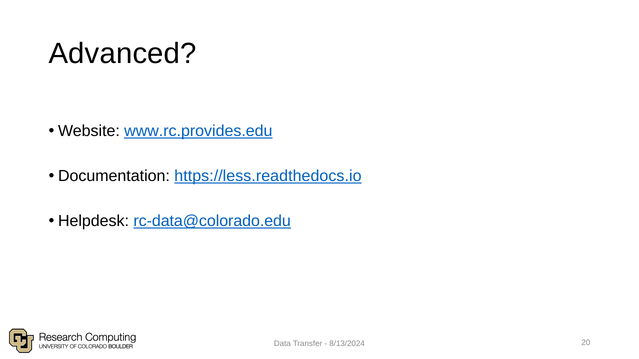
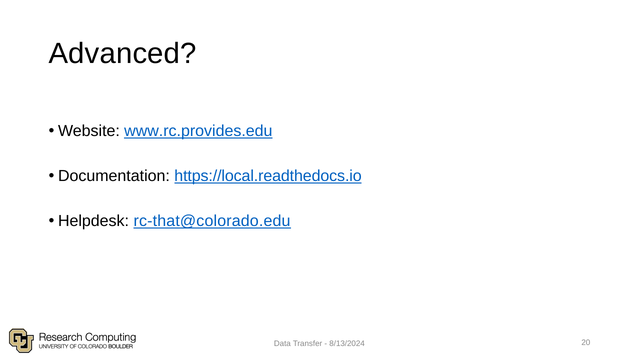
https://less.readthedocs.io: https://less.readthedocs.io -> https://local.readthedocs.io (268, 176)
rc-data@colorado.edu: rc-data@colorado.edu -> rc-that@colorado.edu (212, 221)
